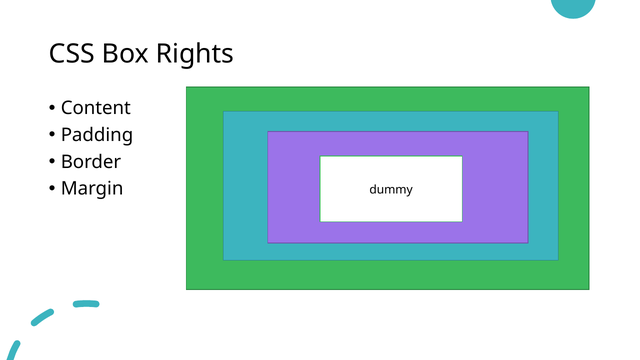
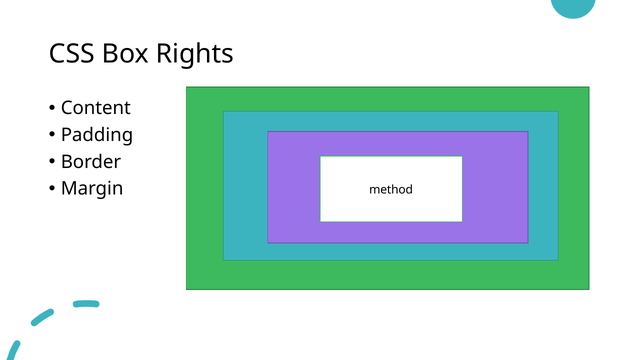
dummy: dummy -> method (391, 190)
